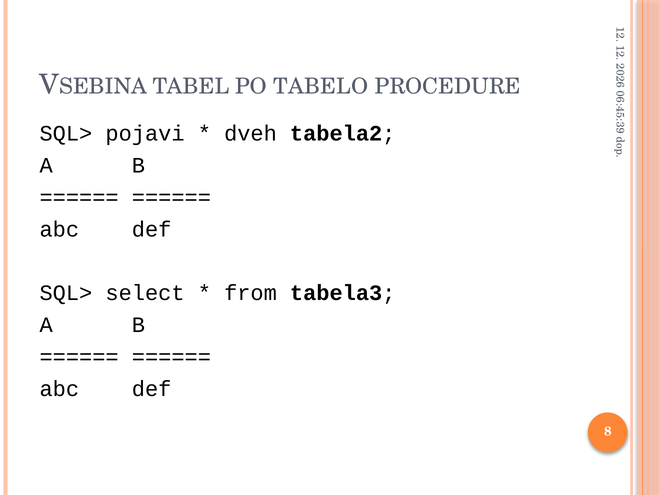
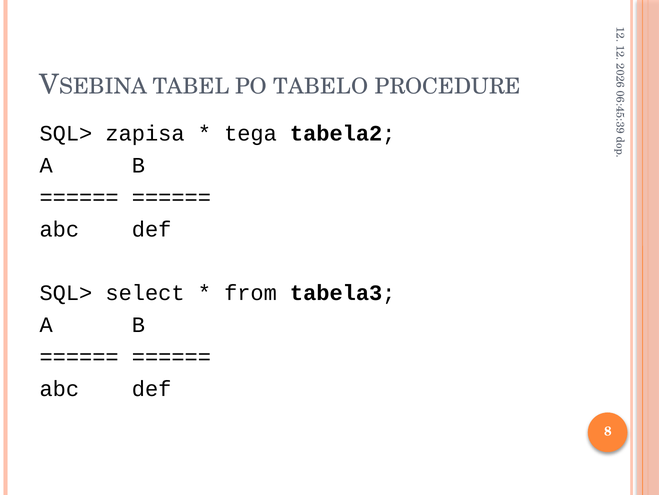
pojavi: pojavi -> zapisa (145, 133)
dveh: dveh -> tega (250, 133)
